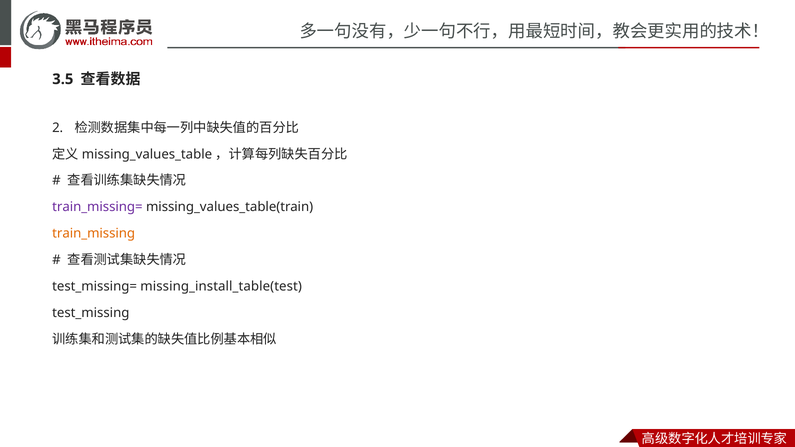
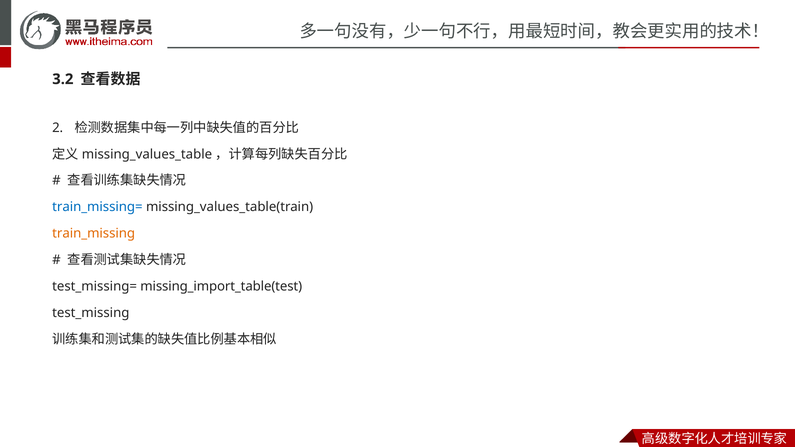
3.5: 3.5 -> 3.2 (63, 79)
train_missing= colour: purple -> blue (97, 207)
missing_install_table(test: missing_install_table(test -> missing_import_table(test (221, 287)
